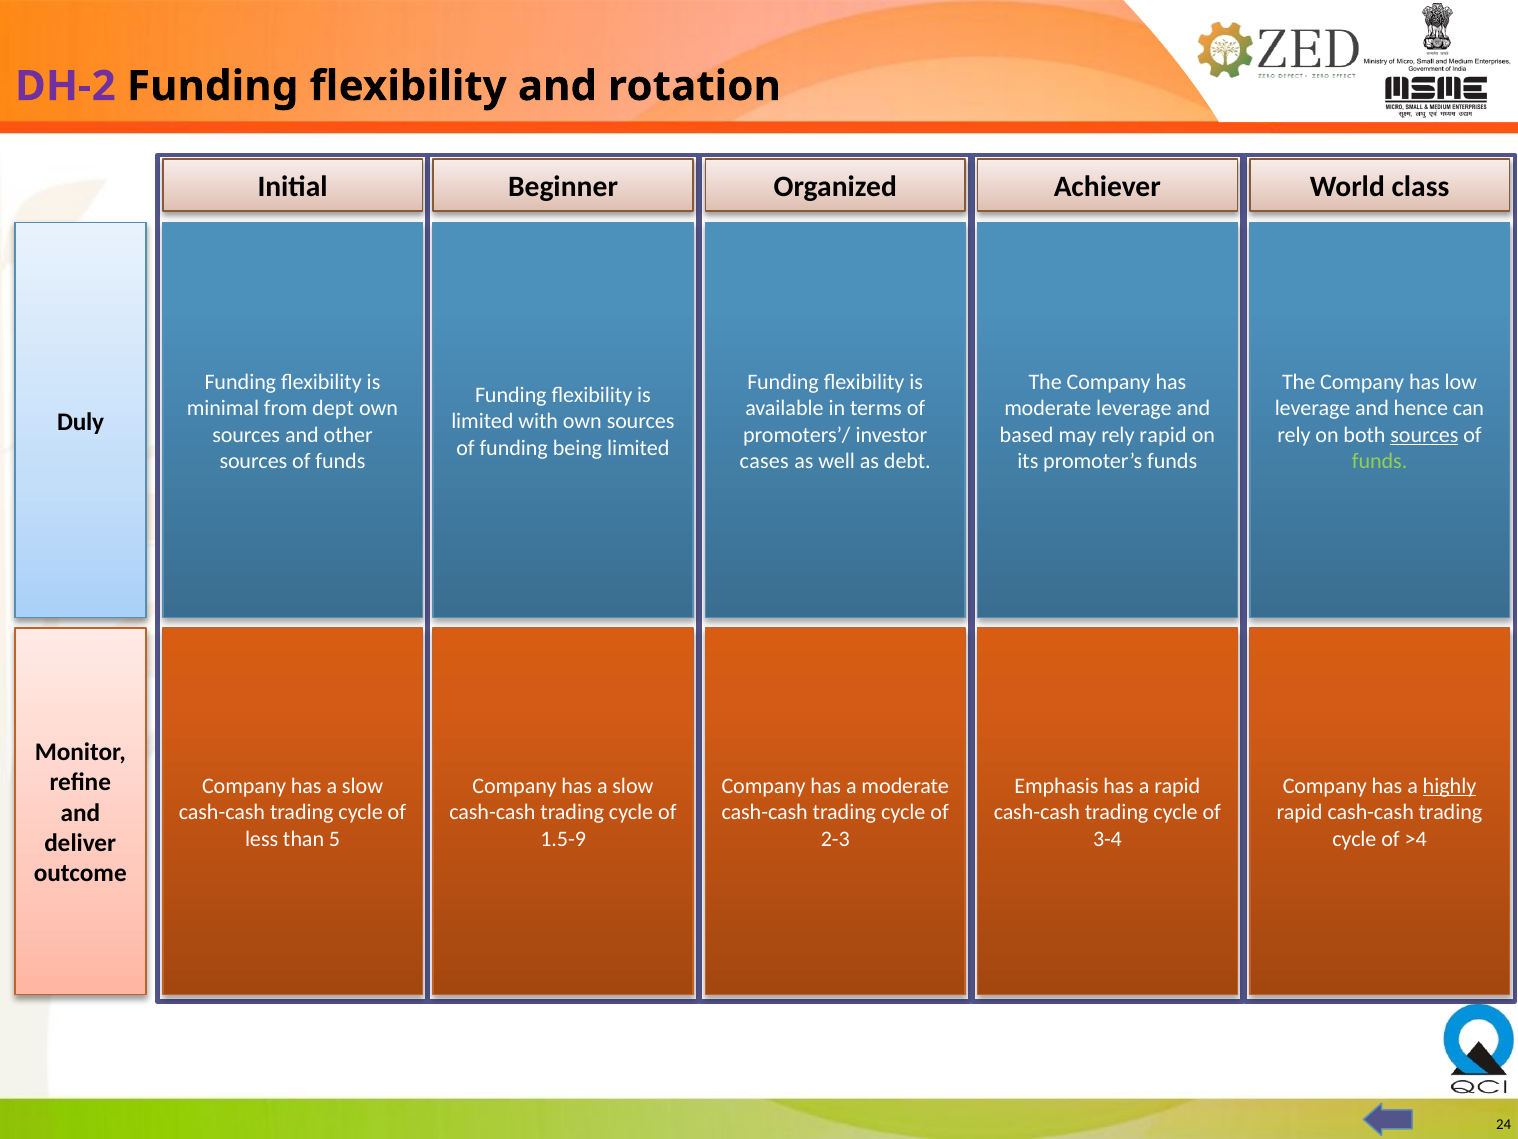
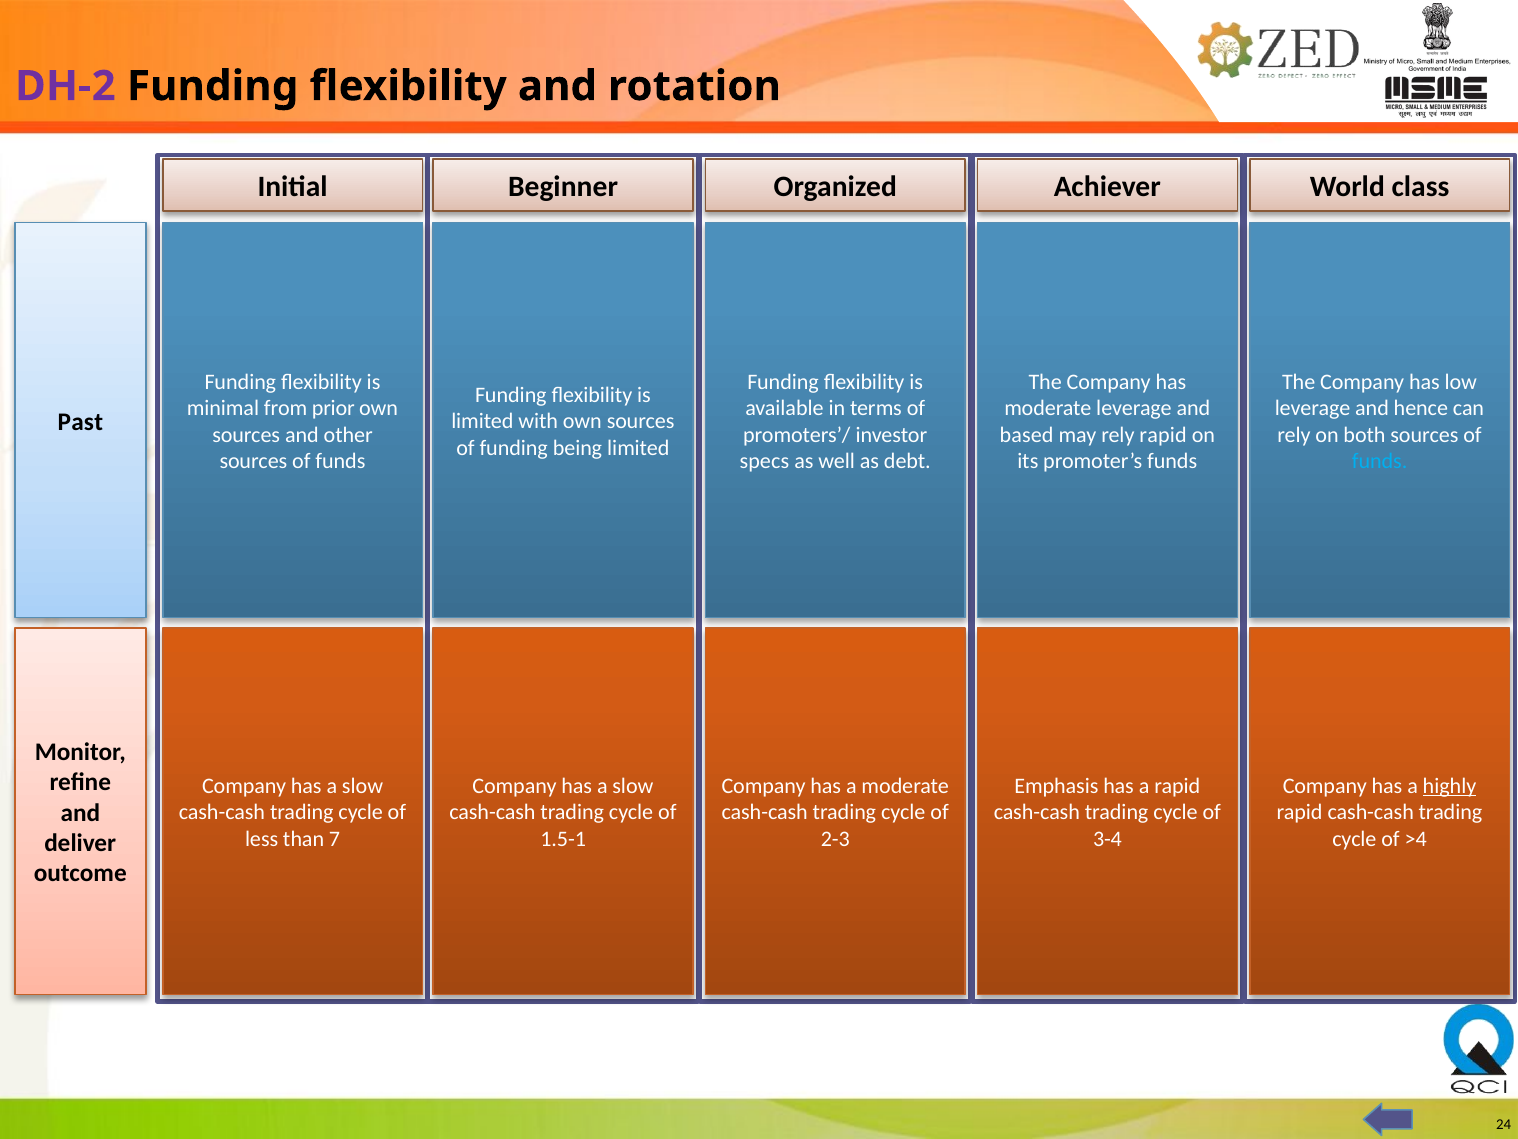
dept: dept -> prior (333, 408)
Duly: Duly -> Past (80, 422)
sources underline: present -> none (1424, 435)
cases: cases -> specs (764, 461)
funds colour: light green -> light blue (1380, 461)
5: 5 -> 7 (335, 839)
1.5-9: 1.5-9 -> 1.5-1 (563, 839)
